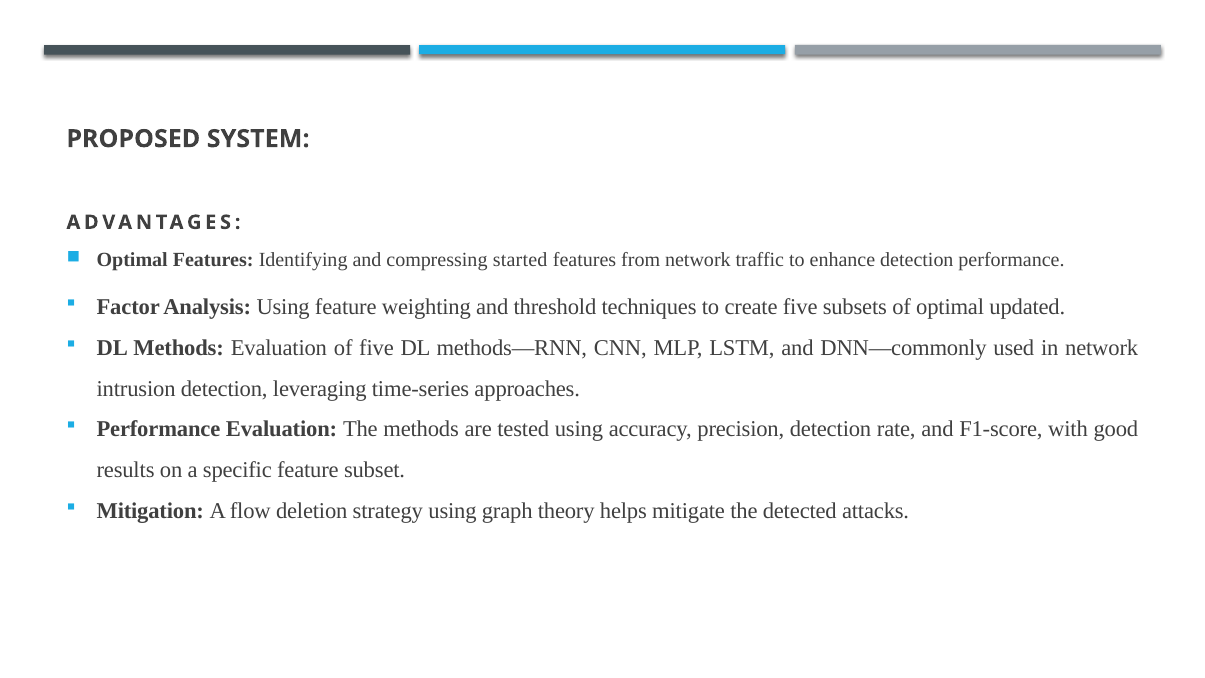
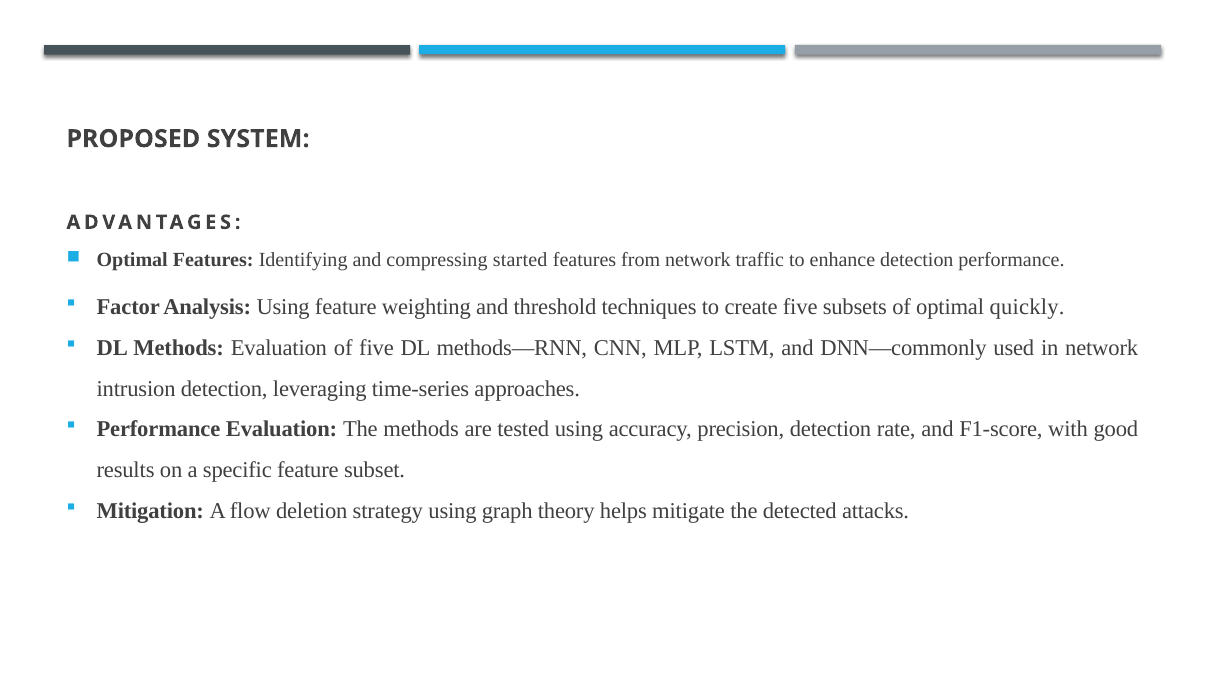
updated: updated -> quickly (1027, 307)
